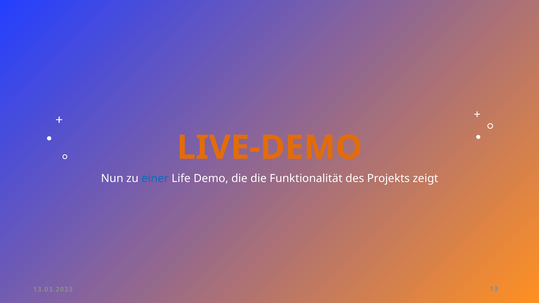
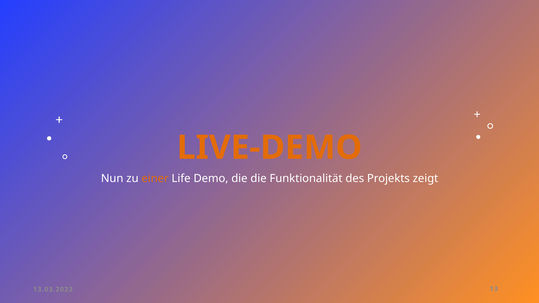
einer colour: blue -> orange (155, 179)
